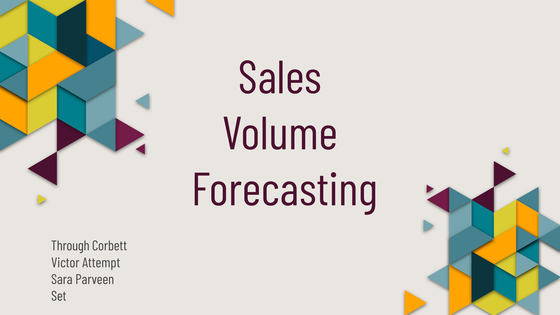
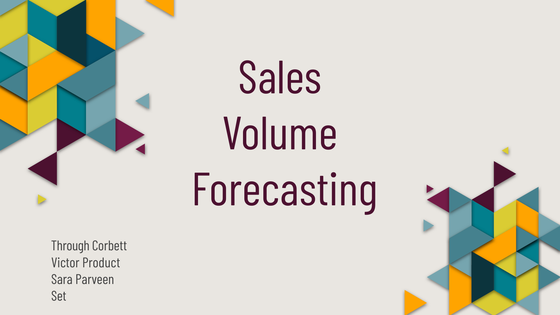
Attempt: Attempt -> Product (101, 263)
